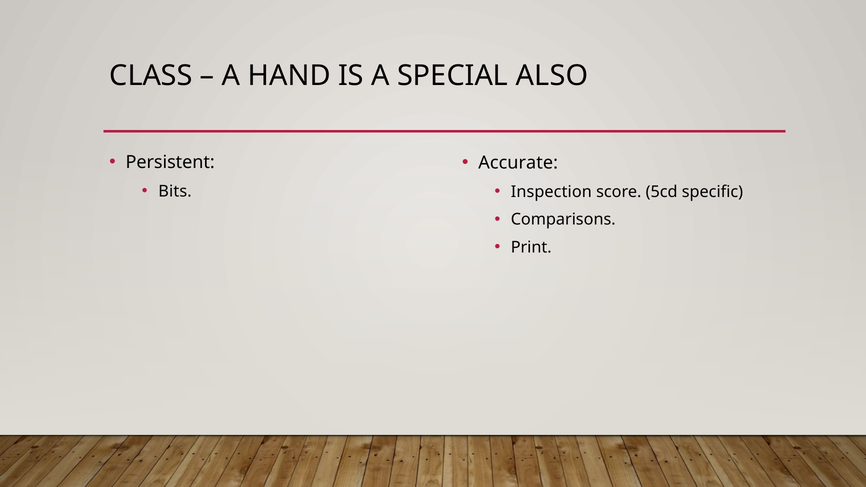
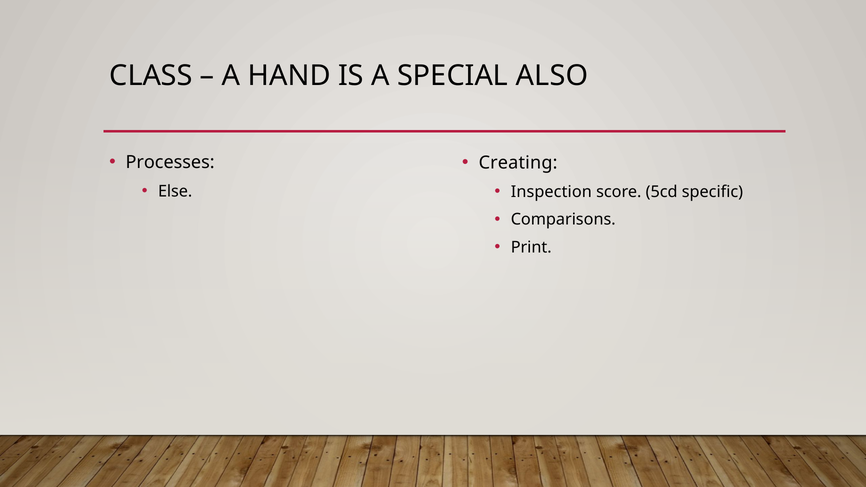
Persistent: Persistent -> Processes (170, 163)
Accurate: Accurate -> Creating (518, 163)
Bits: Bits -> Else (175, 191)
